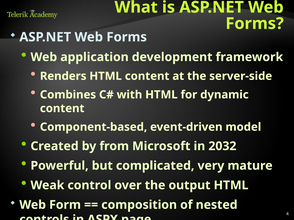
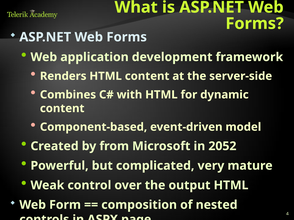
2032: 2032 -> 2052 (222, 146)
